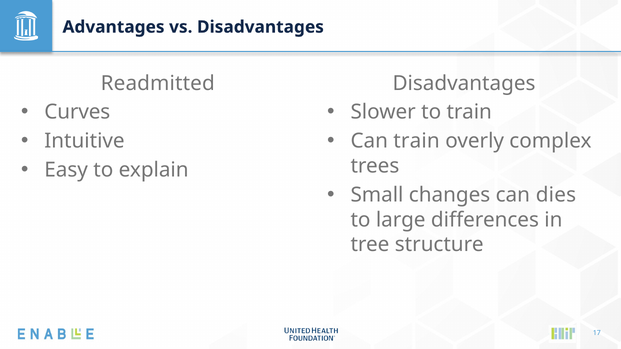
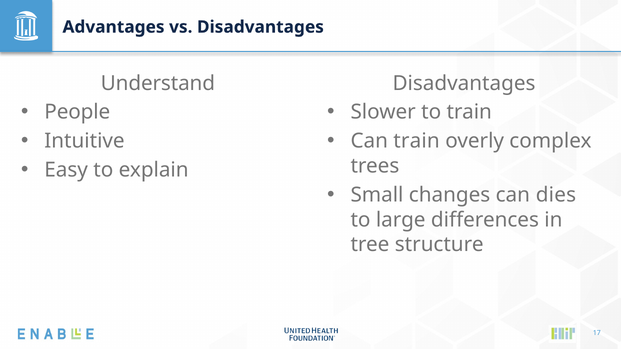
Readmitted: Readmitted -> Understand (158, 83)
Curves: Curves -> People (77, 112)
